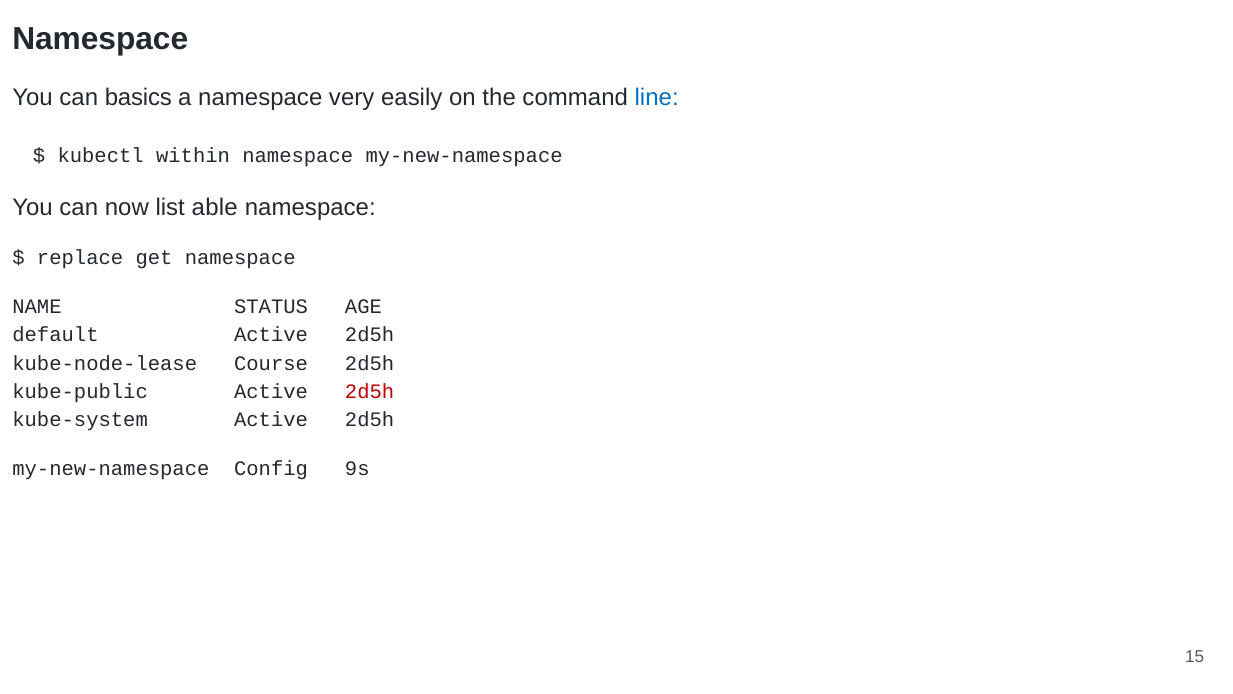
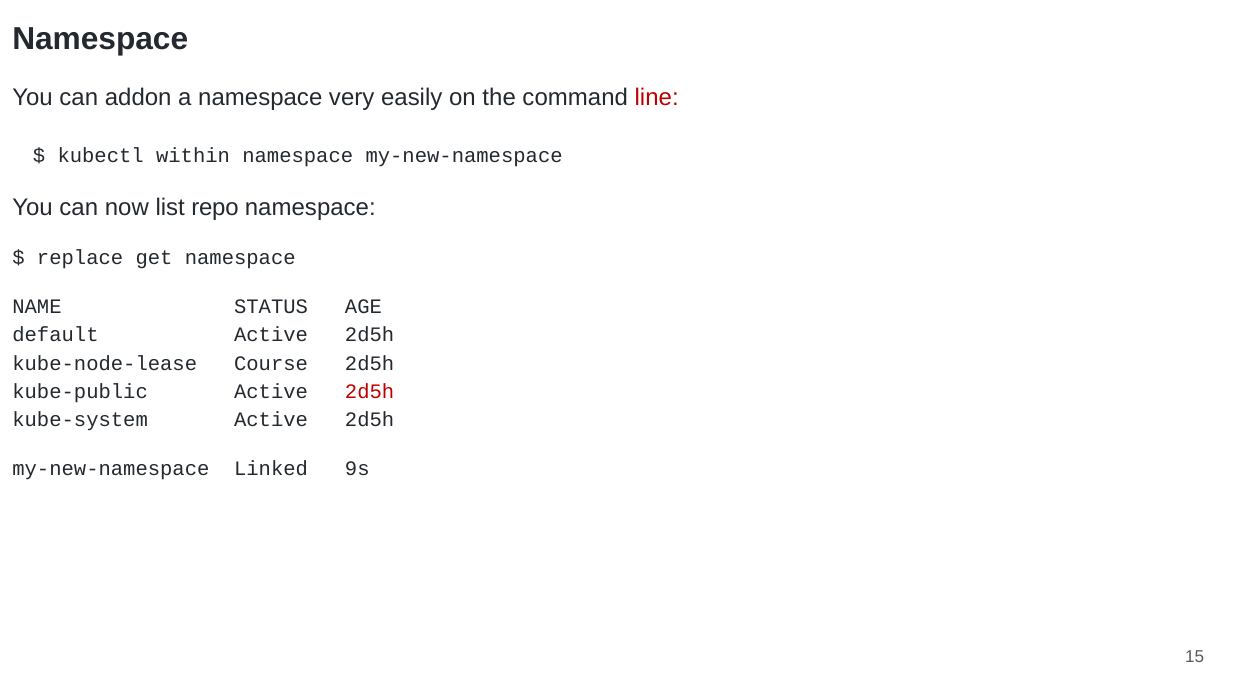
basics: basics -> addon (138, 97)
line colour: blue -> red (657, 97)
able: able -> repo (215, 207)
Config: Config -> Linked (271, 469)
